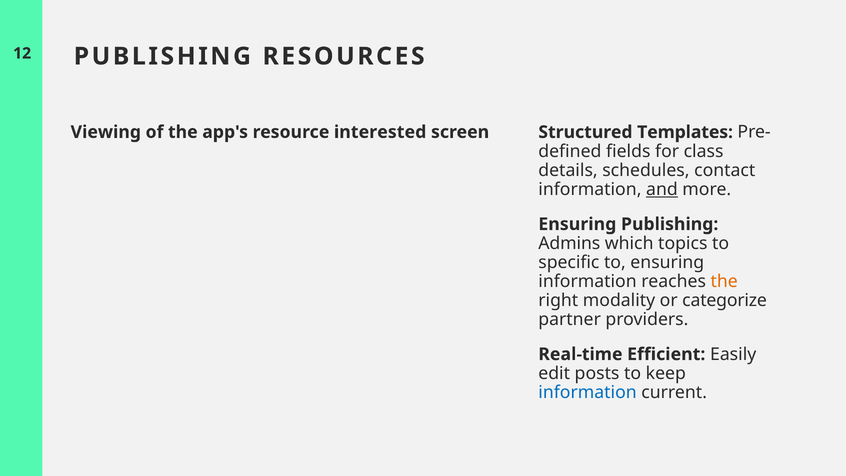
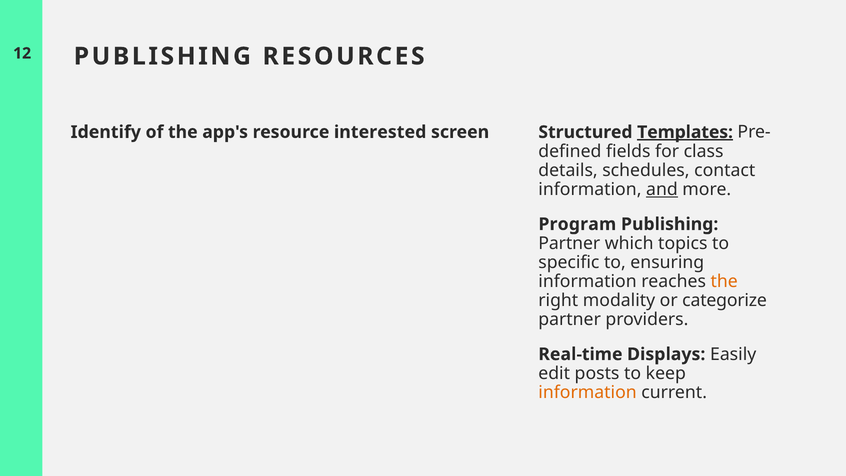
Viewing: Viewing -> Identify (106, 132)
Templates underline: none -> present (685, 132)
Ensuring: Ensuring -> Program (577, 224)
Admins: Admins -> Partner (569, 243)
Efficient: Efficient -> Displays (666, 354)
information colour: blue -> orange (588, 392)
